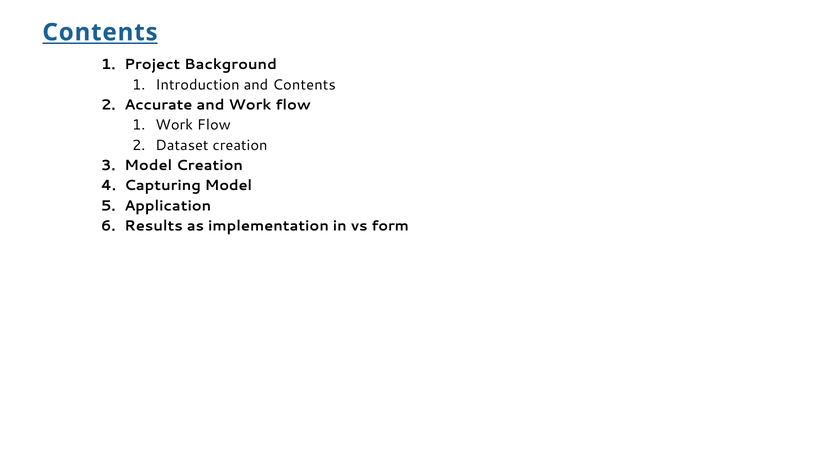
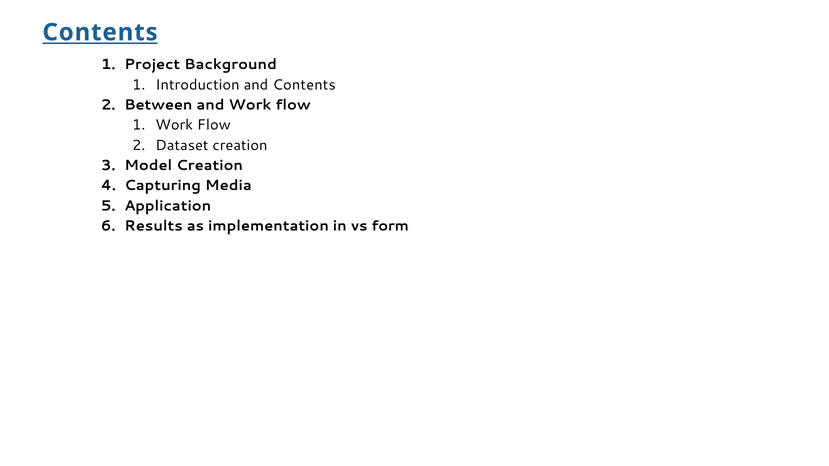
Accurate: Accurate -> Between (158, 105)
Capturing Model: Model -> Media (228, 186)
